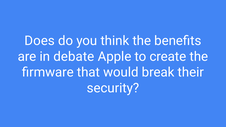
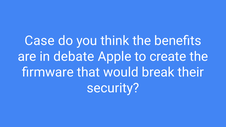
Does: Does -> Case (40, 41)
